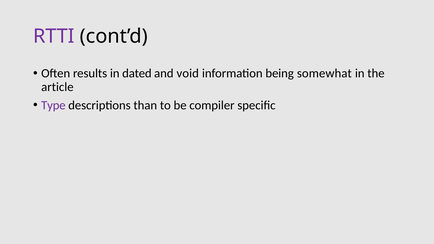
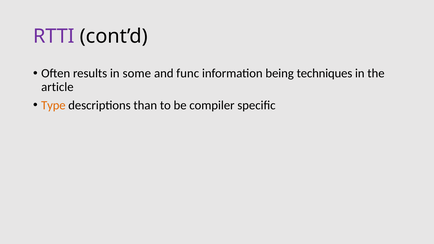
dated: dated -> some (137, 73)
void: void -> func (188, 73)
somewhat: somewhat -> techniques (324, 73)
Type colour: purple -> orange (53, 105)
